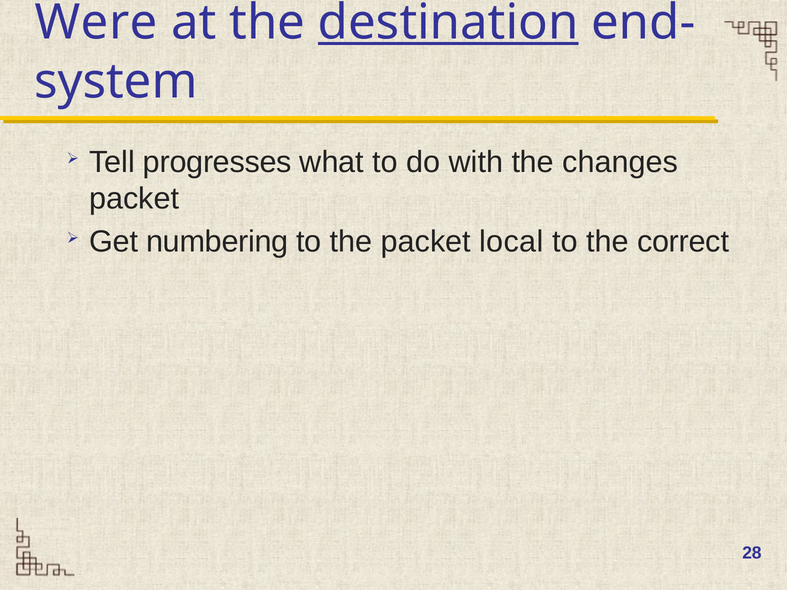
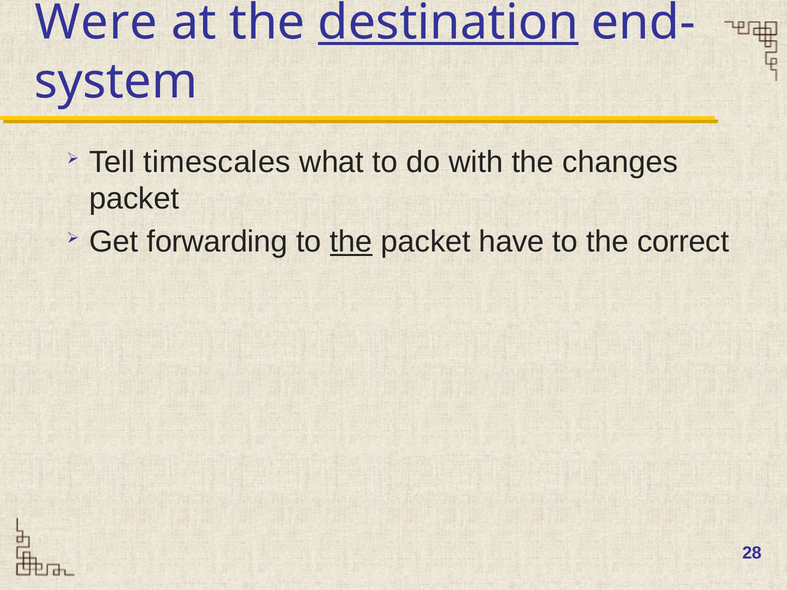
progresses: progresses -> timescales (217, 162)
numbering: numbering -> forwarding (217, 242)
the underline: none -> present (351, 242)
local: local -> have (512, 242)
